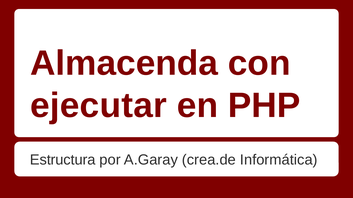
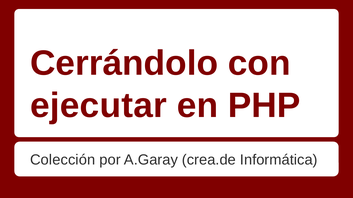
Almacenda: Almacenda -> Cerrándolo (124, 63)
Estructura: Estructura -> Colección (63, 160)
